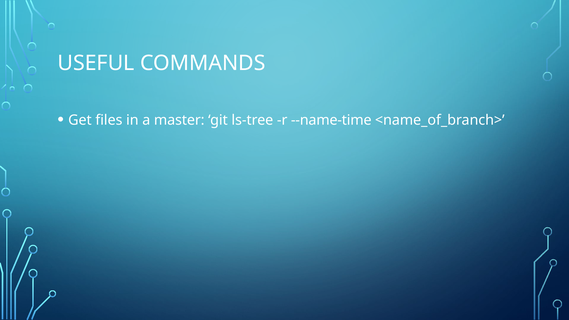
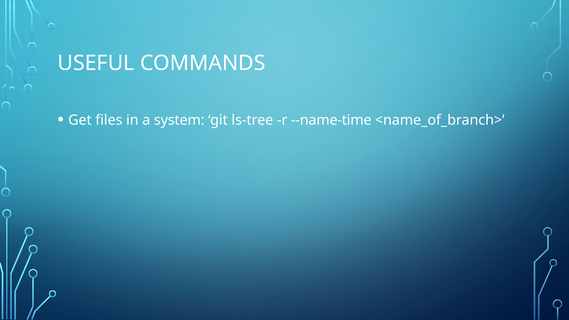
master: master -> system (179, 120)
